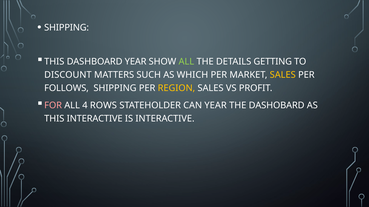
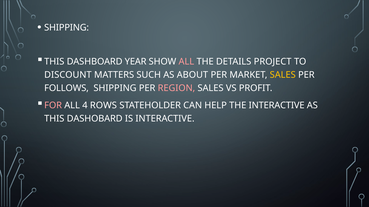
ALL colour: light green -> pink (186, 62)
GETTING: GETTING -> PROJECT (273, 62)
WHICH: WHICH -> ABOUT (192, 75)
REGION colour: yellow -> pink (176, 88)
CAN YEAR: YEAR -> HELP (216, 106)
THE DASHOBARD: DASHOBARD -> INTERACTIVE (277, 106)
THIS INTERACTIVE: INTERACTIVE -> DASHOBARD (95, 119)
